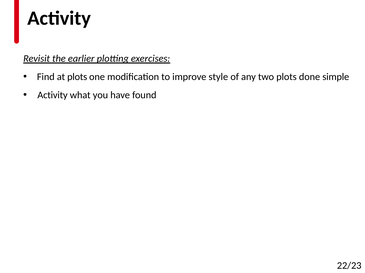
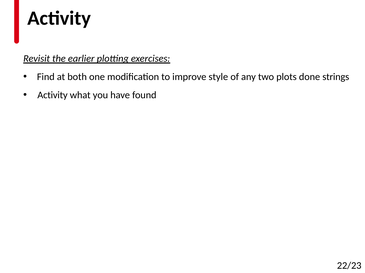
at plots: plots -> both (77, 77)
simple: simple -> strings (336, 77)
